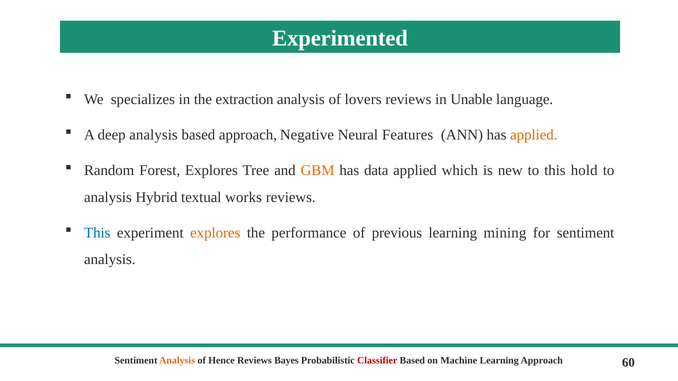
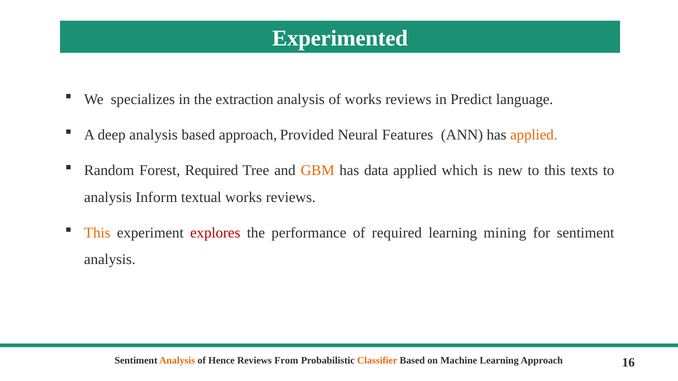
of lovers: lovers -> works (363, 100)
Unable: Unable -> Predict (471, 100)
Negative: Negative -> Provided (307, 135)
Forest Explores: Explores -> Required (212, 171)
hold: hold -> texts (584, 171)
Hybrid: Hybrid -> Inform (156, 197)
This colour: blue -> orange (97, 233)
explores colour: orange -> red (215, 233)
of previous: previous -> required (397, 233)
Bayes: Bayes -> From (286, 361)
Classifier colour: red -> orange (377, 361)
60: 60 -> 16 (628, 363)
